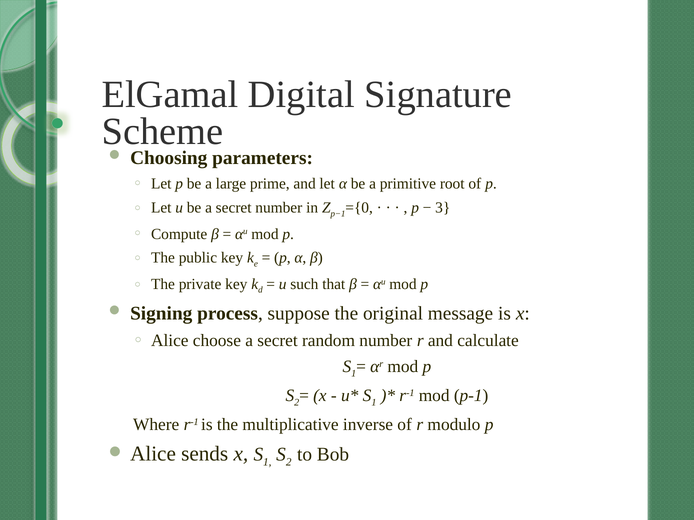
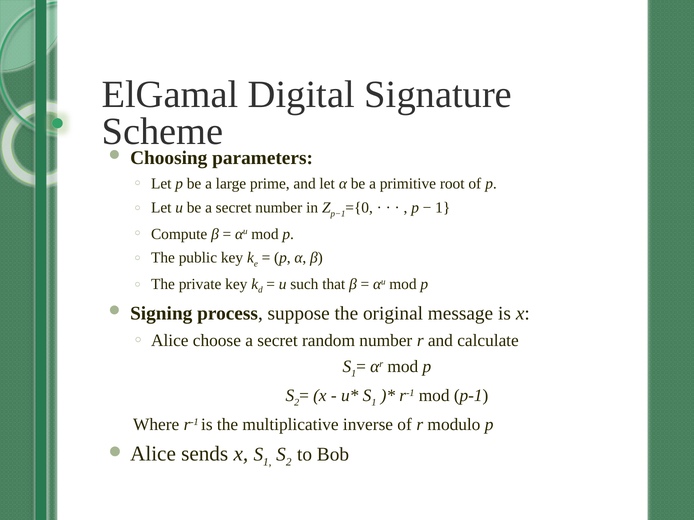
3: 3 -> 1 (443, 208)
